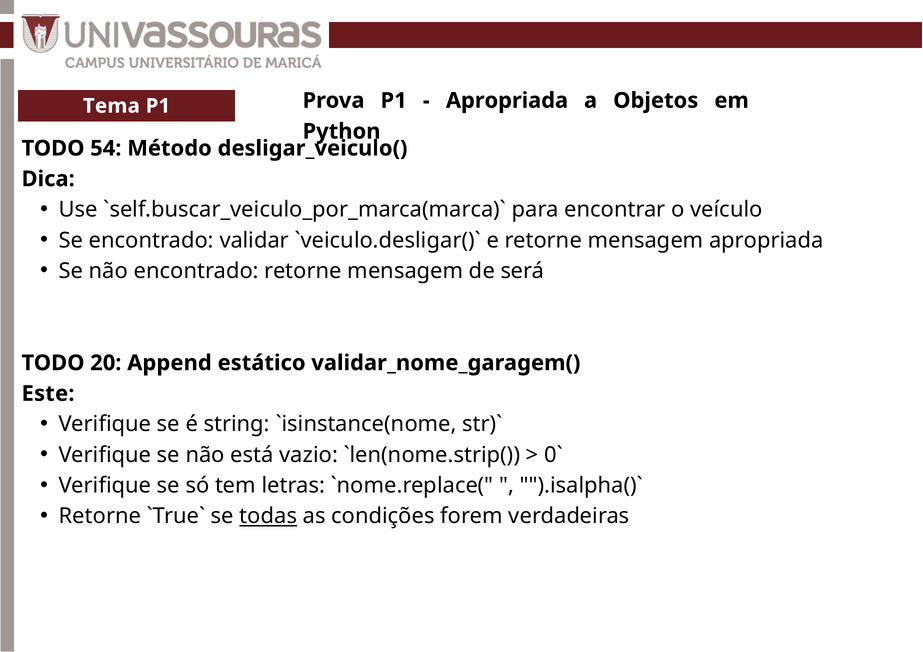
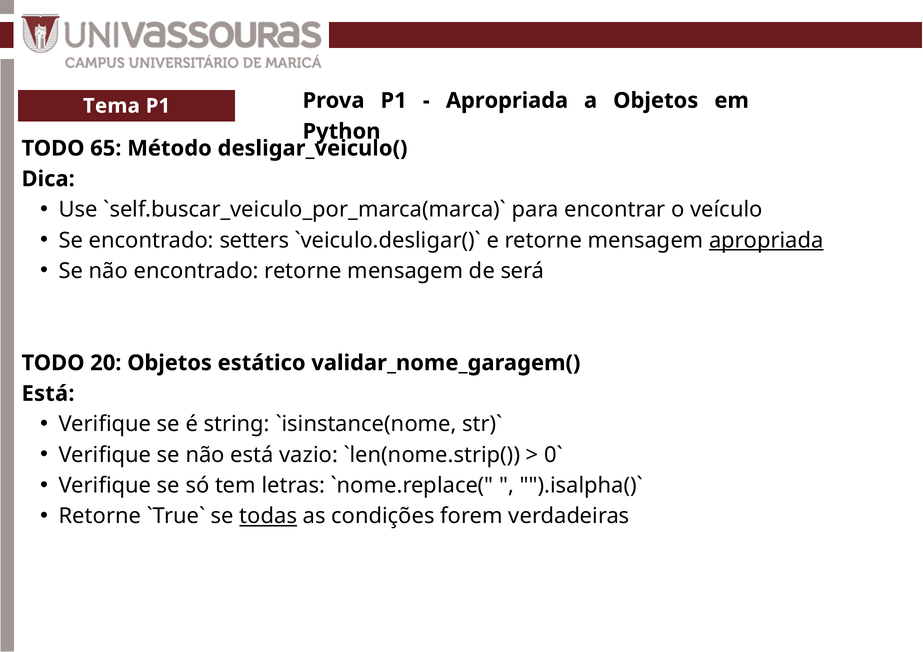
54: 54 -> 65 (106, 148)
validar: validar -> setters (254, 240)
apropriada underline: none -> present (766, 240)
20 Append: Append -> Objetos (170, 363)
Este: Este -> Está (48, 394)
